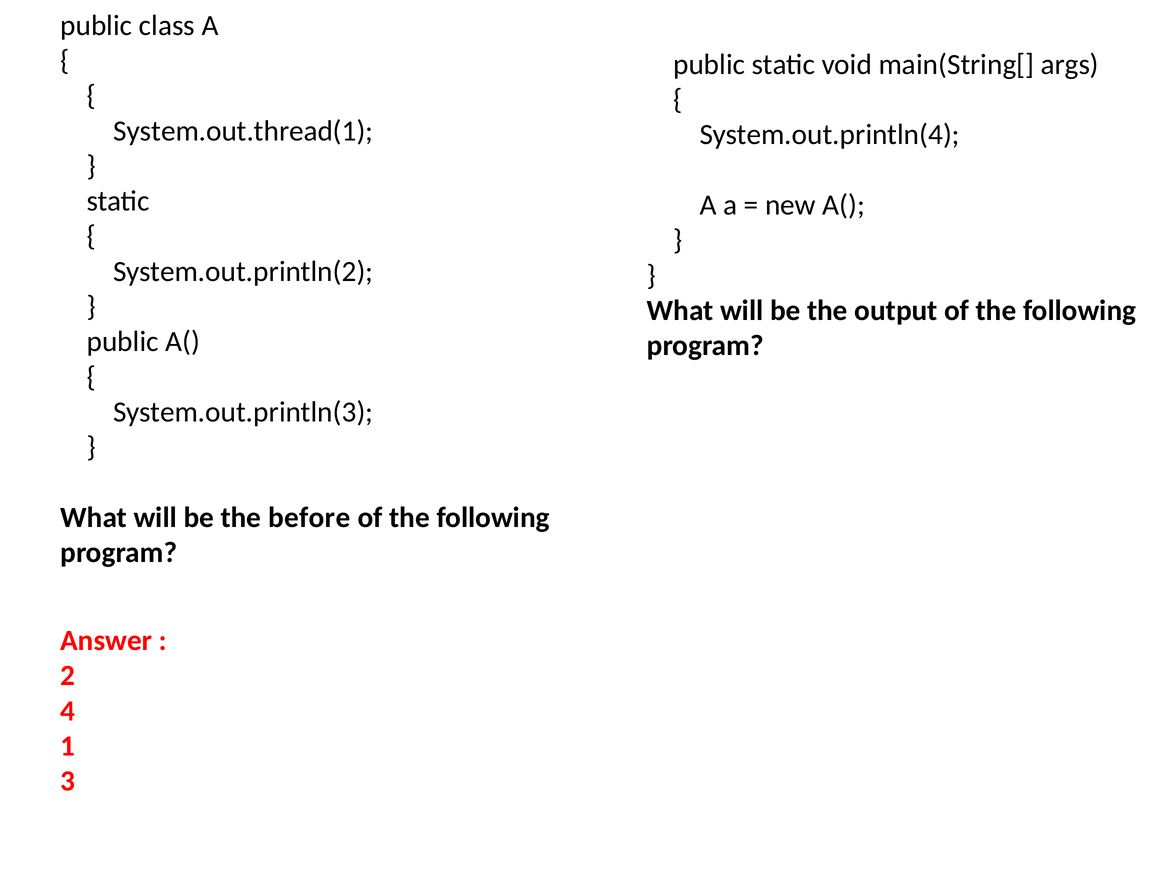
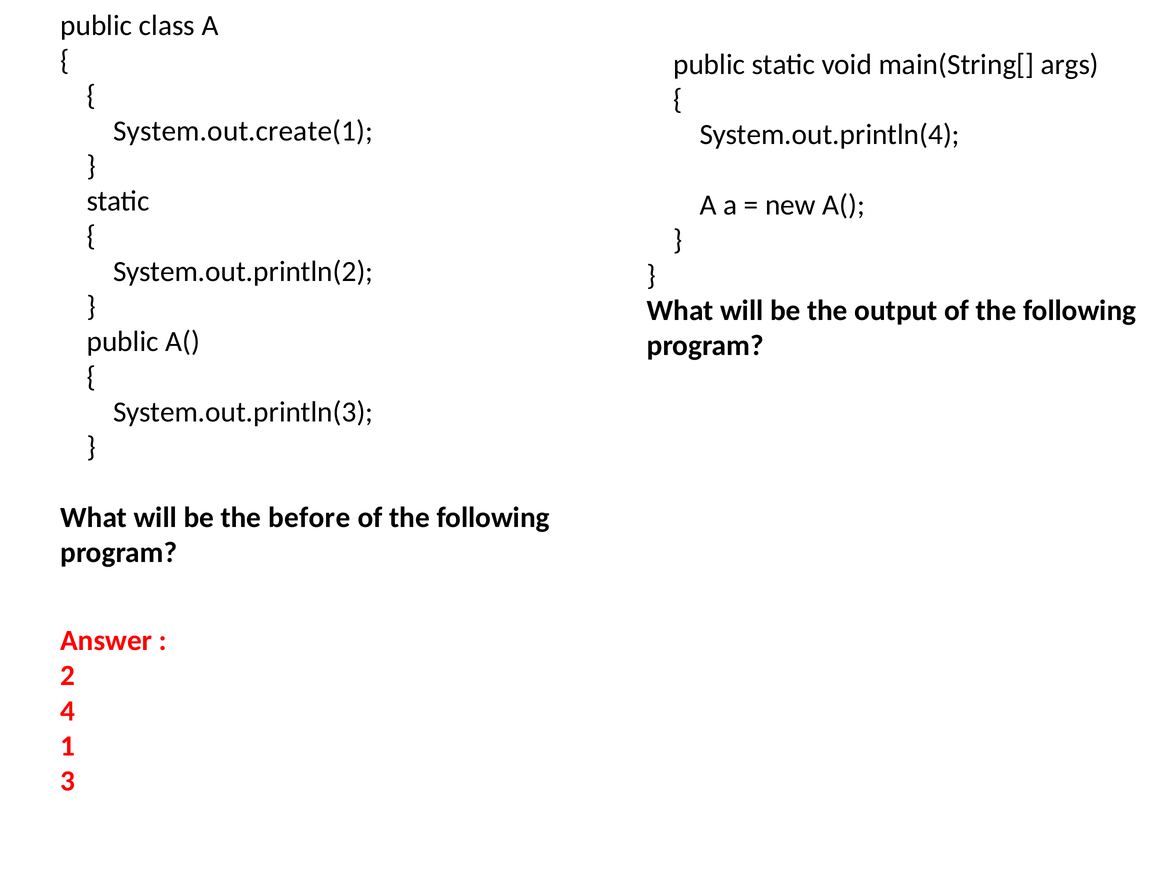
System.out.thread(1: System.out.thread(1 -> System.out.create(1 (243, 131)
